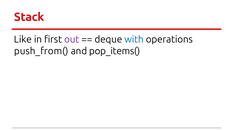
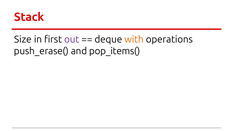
Like: Like -> Size (23, 39)
with colour: blue -> orange (134, 39)
push_from(: push_from( -> push_erase( (41, 51)
